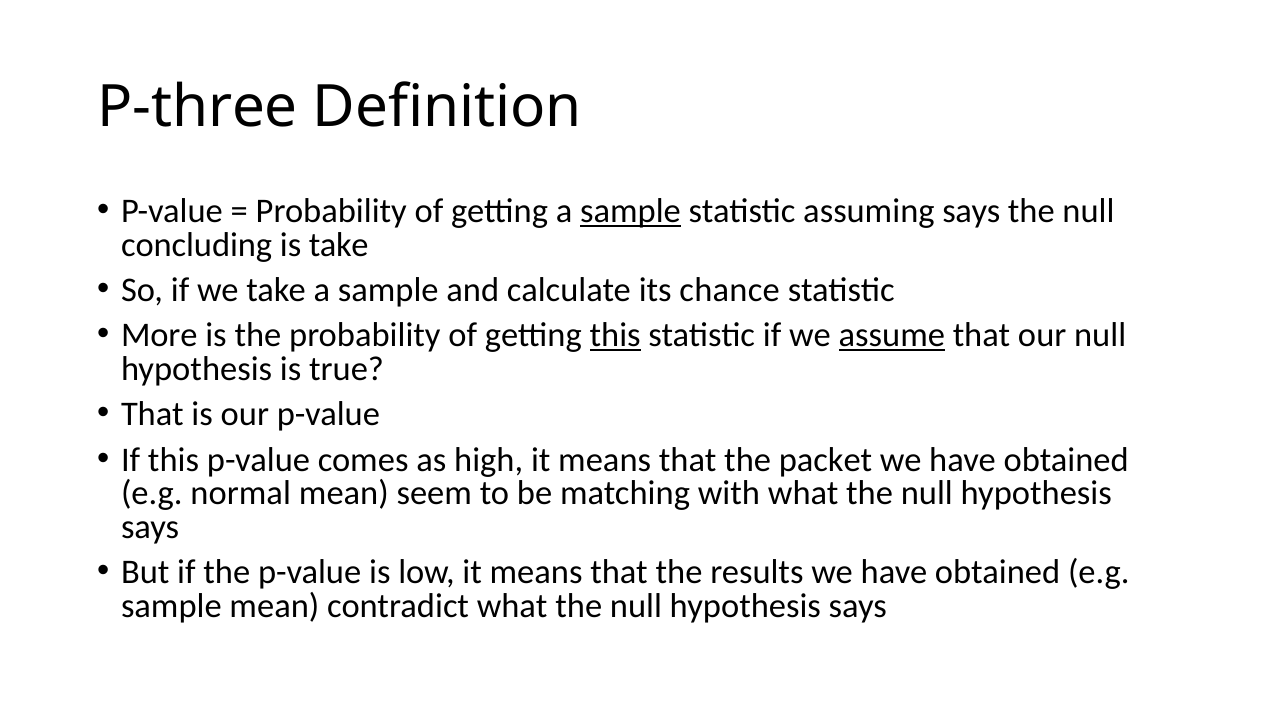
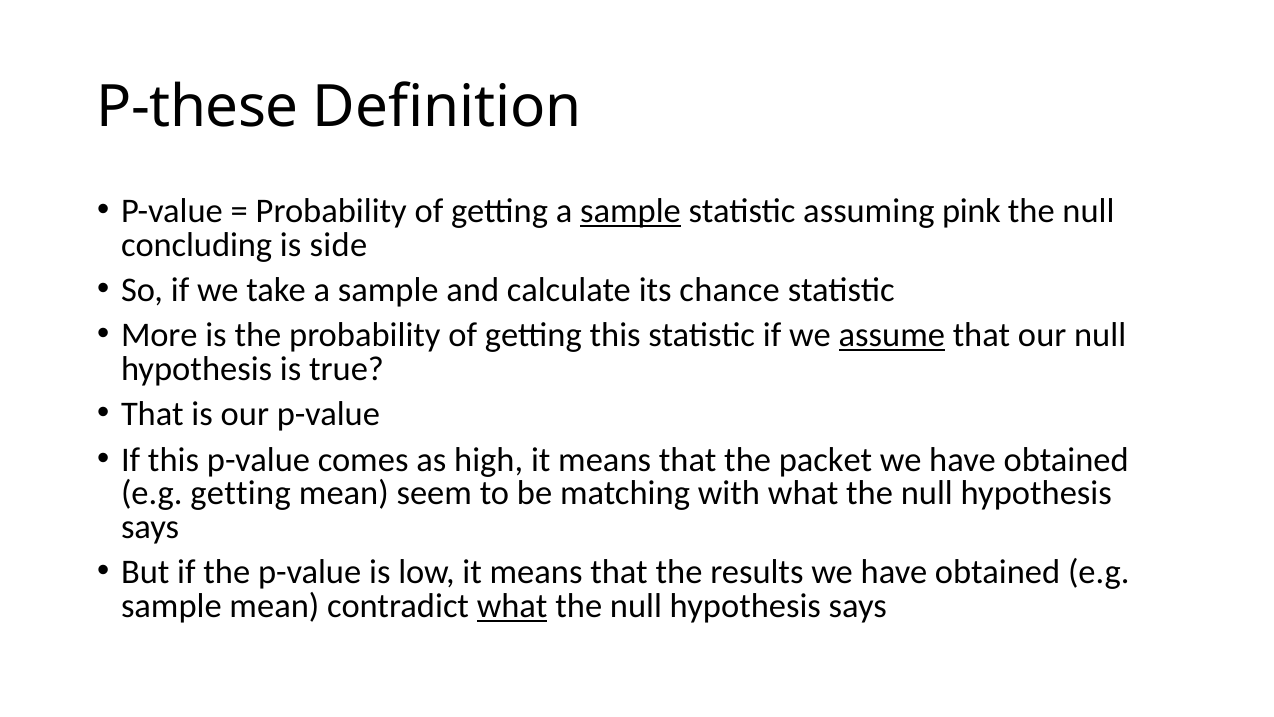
P-three: P-three -> P-these (198, 107)
assuming says: says -> pink (971, 211)
is take: take -> side (338, 244)
this underline: present -> none (615, 335)
e.g normal: normal -> getting (241, 493)
what underline: none -> present (512, 606)
